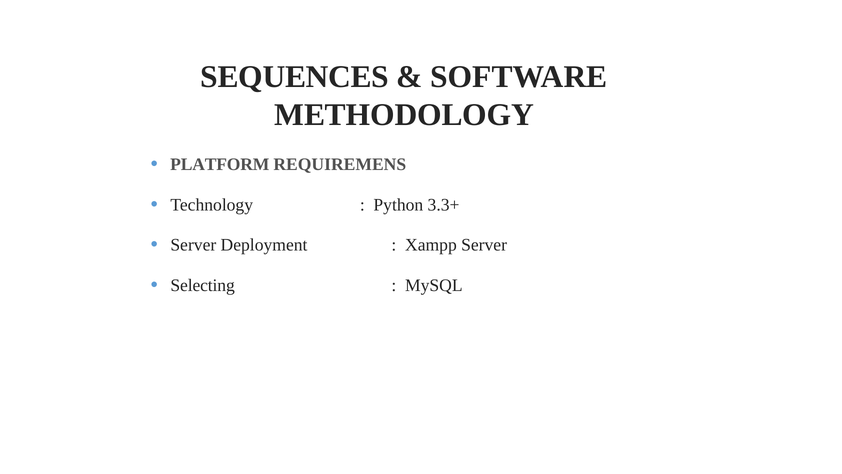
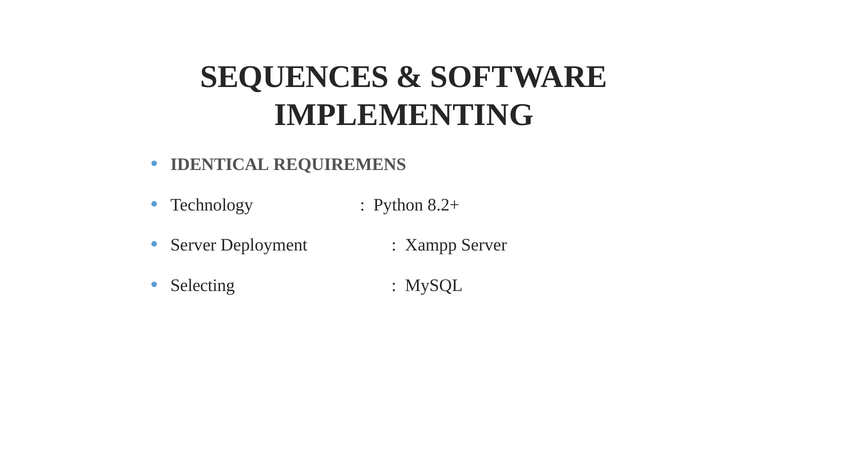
METHODOLOGY: METHODOLOGY -> IMPLEMENTING (404, 115)
PLATFORM: PLATFORM -> IDENTICAL (220, 164)
3.3+: 3.3+ -> 8.2+ (444, 205)
